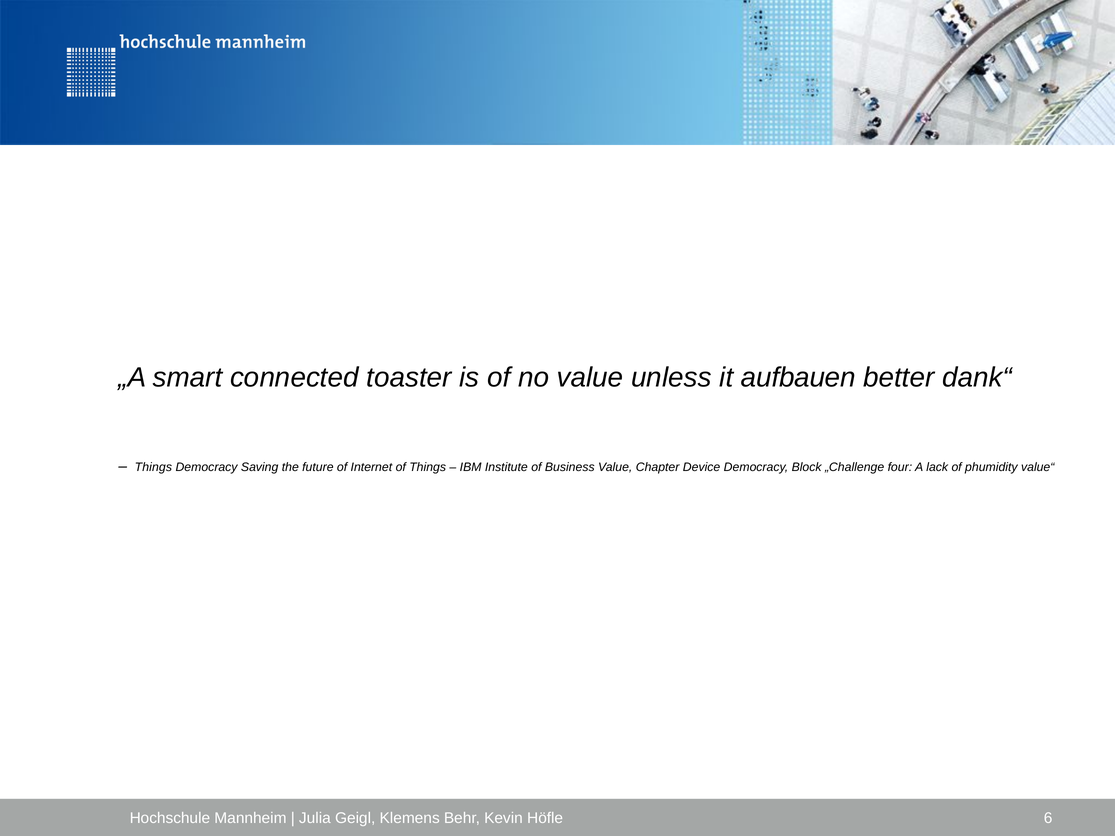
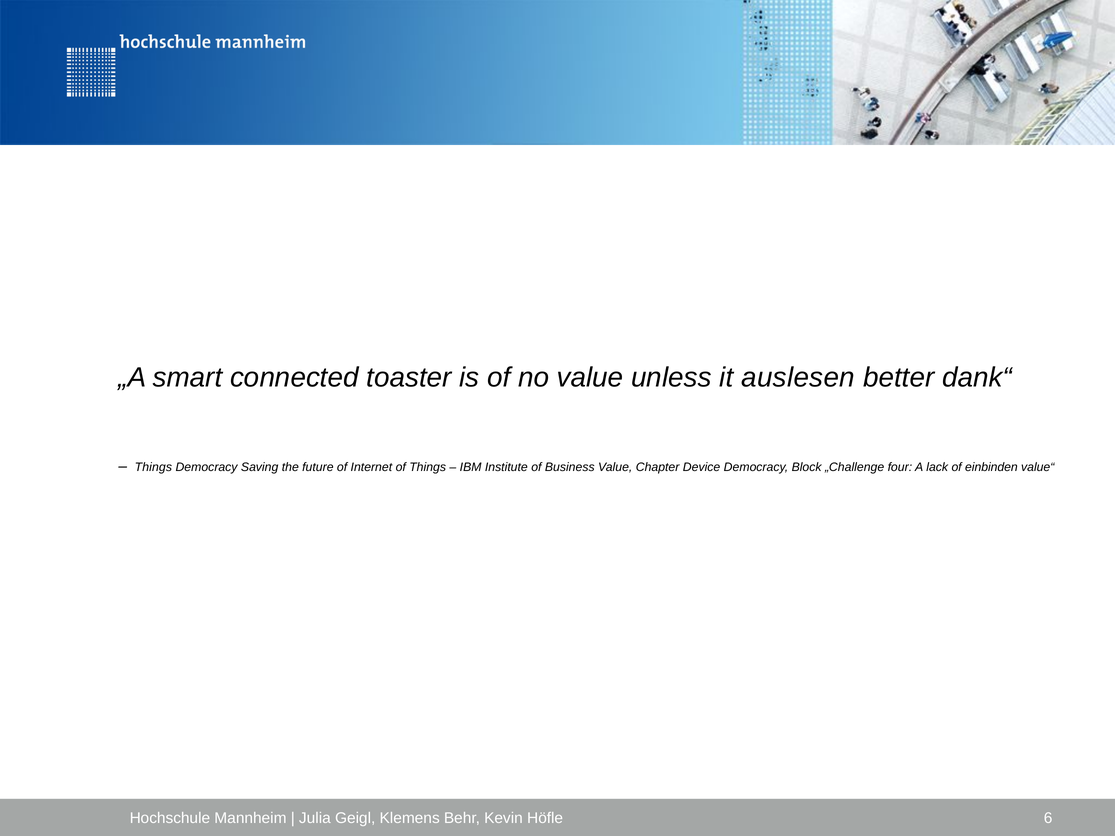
aufbauen: aufbauen -> auslesen (798, 378)
phumidity: phumidity -> einbinden (991, 468)
